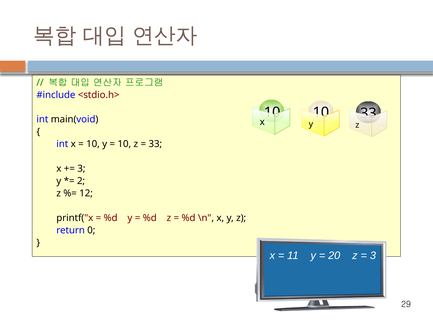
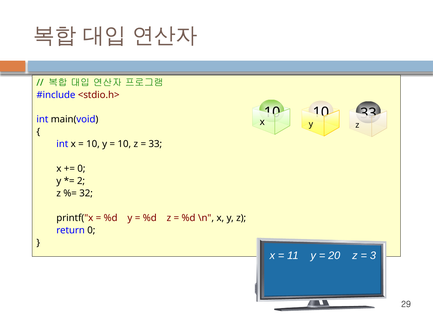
3: 3 -> 0 (81, 169)
12: 12 -> 32 (86, 193)
